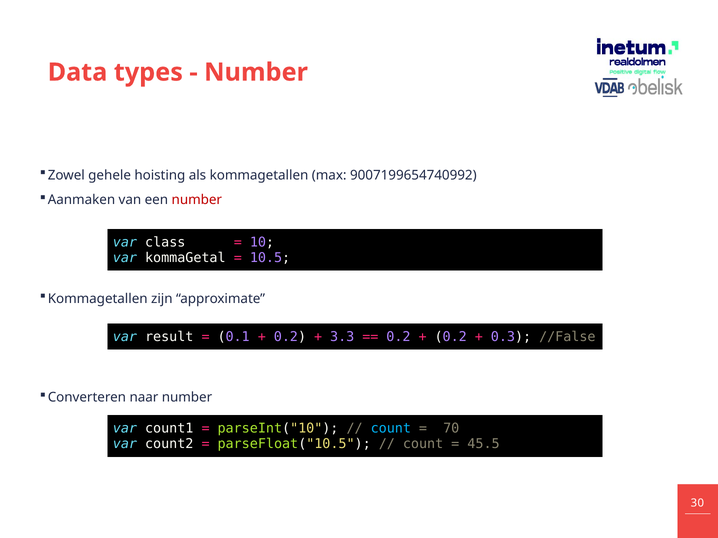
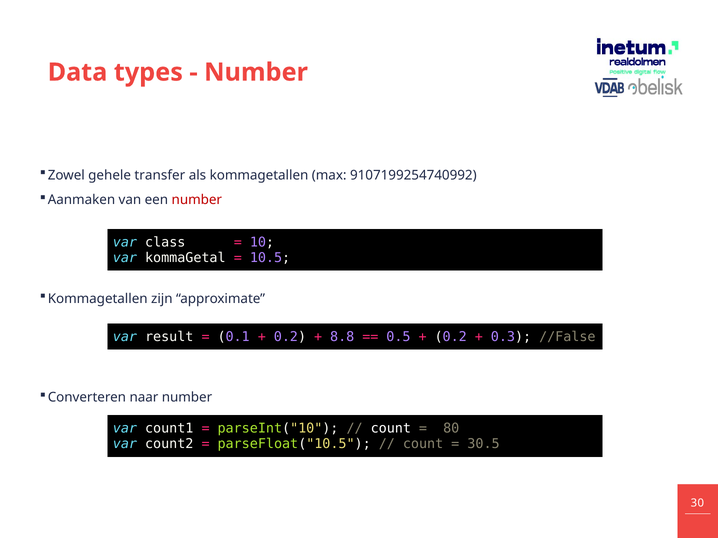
hoisting: hoisting -> transfer (160, 175)
9007199654740992: 9007199654740992 -> 9107199254740992 (413, 175)
3.3: 3.3 -> 8.8 (342, 337)
0.2: 0.2 -> 0.5 (398, 337)
count colour: light blue -> white (391, 429)
70: 70 -> 80 (451, 429)
45.5: 45.5 -> 30.5 (484, 444)
